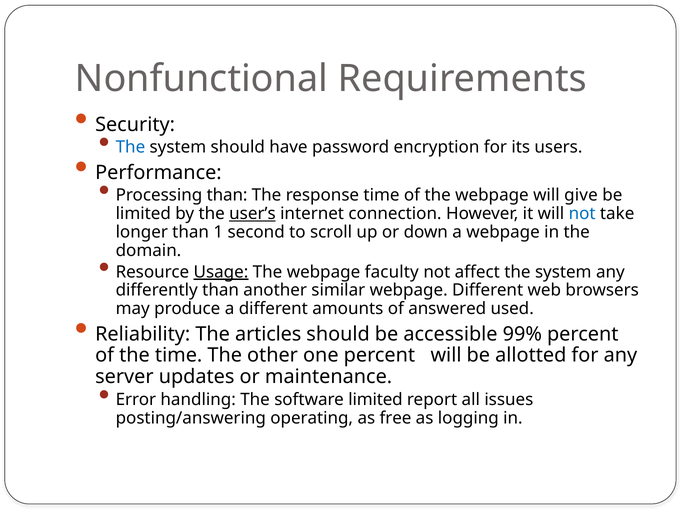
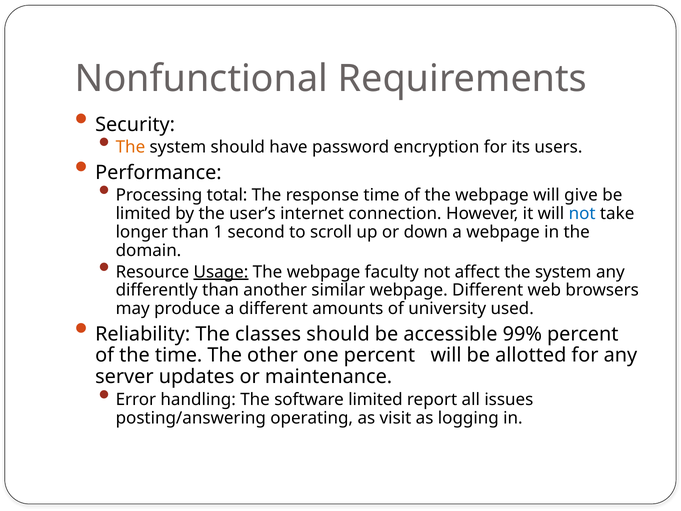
The colour: blue -> orange (130, 147)
Processing than: than -> total (227, 195)
user’s underline: present -> none (252, 213)
answered: answered -> university (447, 309)
articles: articles -> classes (268, 334)
free: free -> visit (395, 418)
